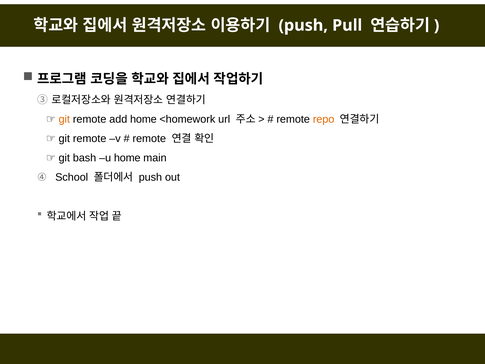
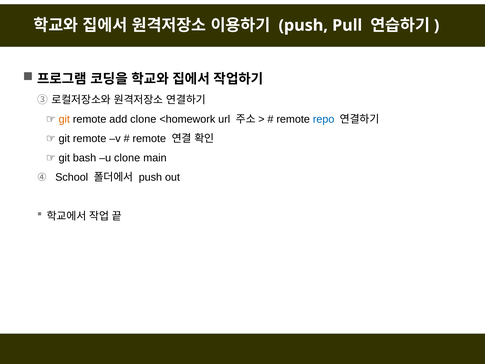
add home: home -> clone (143, 119)
repo colour: orange -> blue (324, 119)
u home: home -> clone (127, 158)
